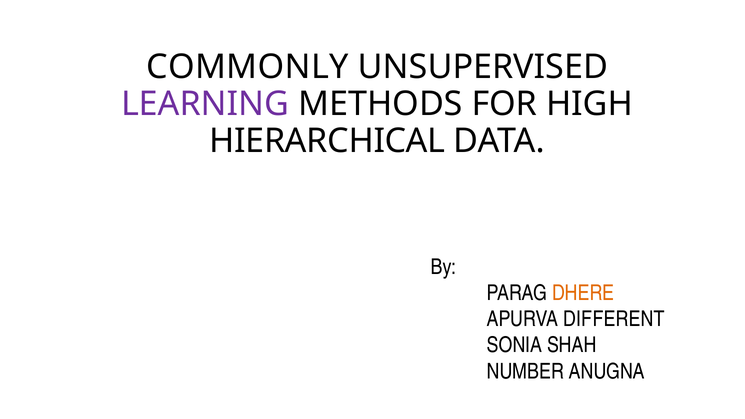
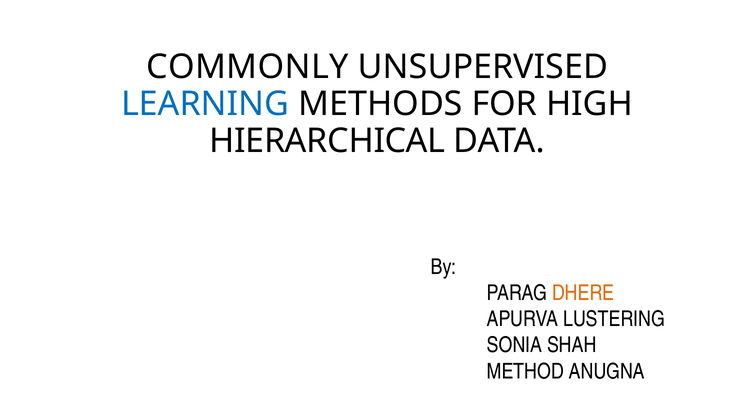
LEARNING colour: purple -> blue (205, 104)
DIFFERENT: DIFFERENT -> LUSTERING (614, 319)
NUMBER: NUMBER -> METHOD (525, 371)
